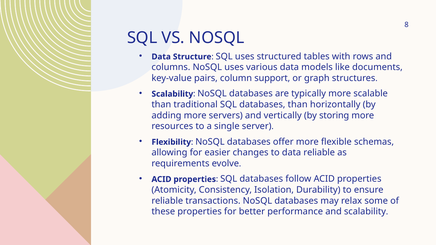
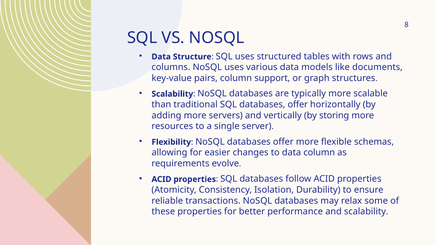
SQL databases than: than -> offer (298, 105)
data reliable: reliable -> column (319, 153)
